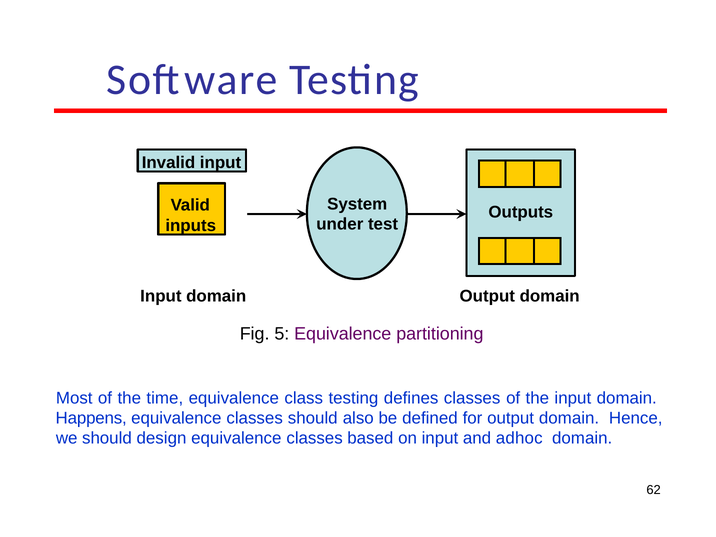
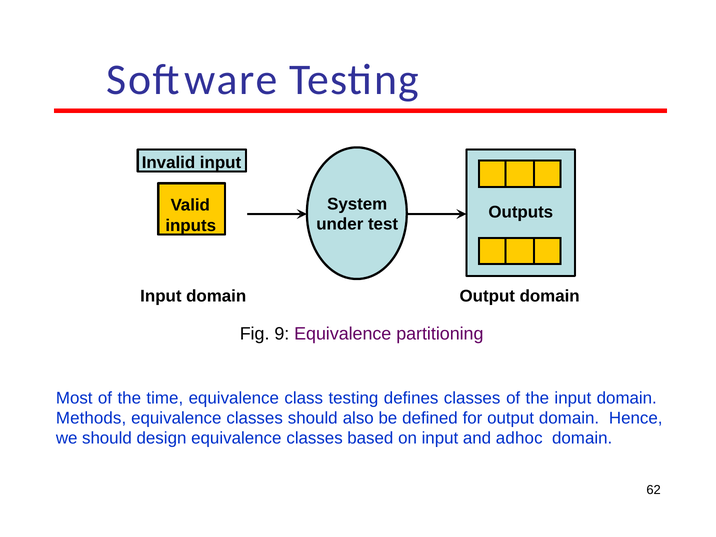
5: 5 -> 9 (282, 334)
Happens: Happens -> Methods (91, 418)
